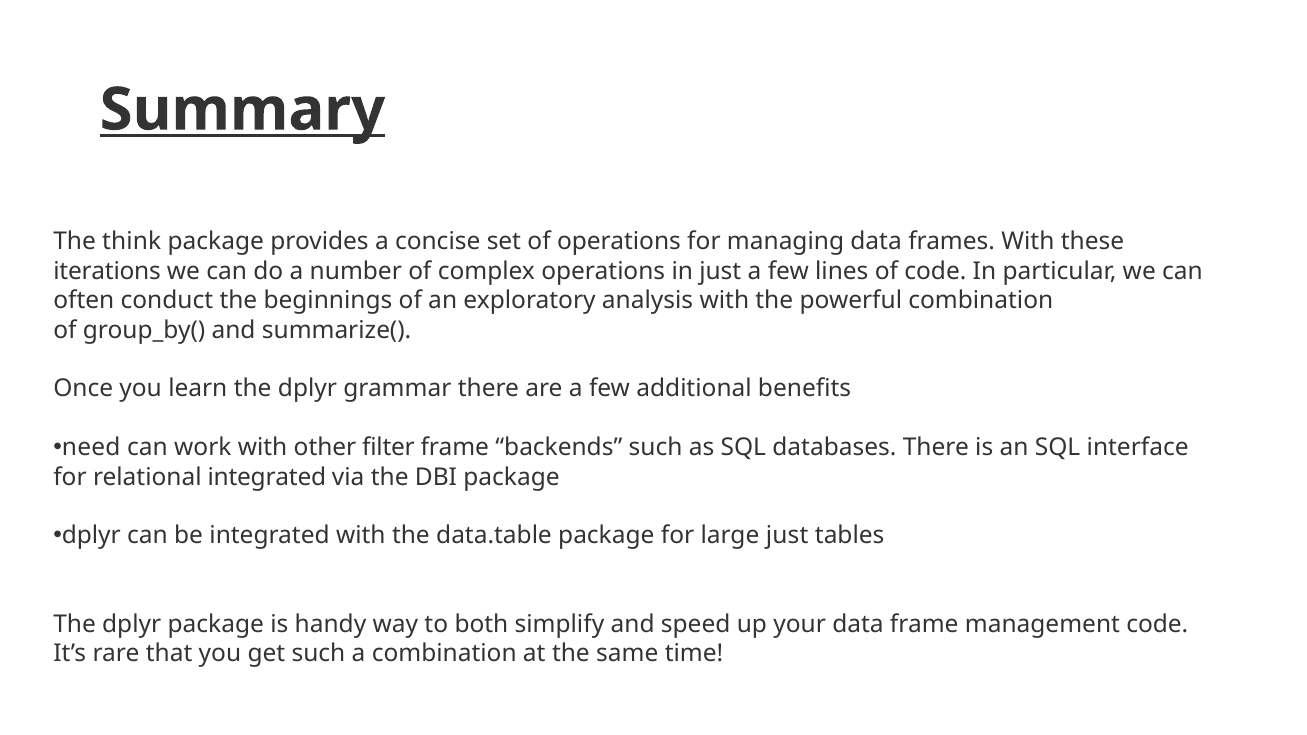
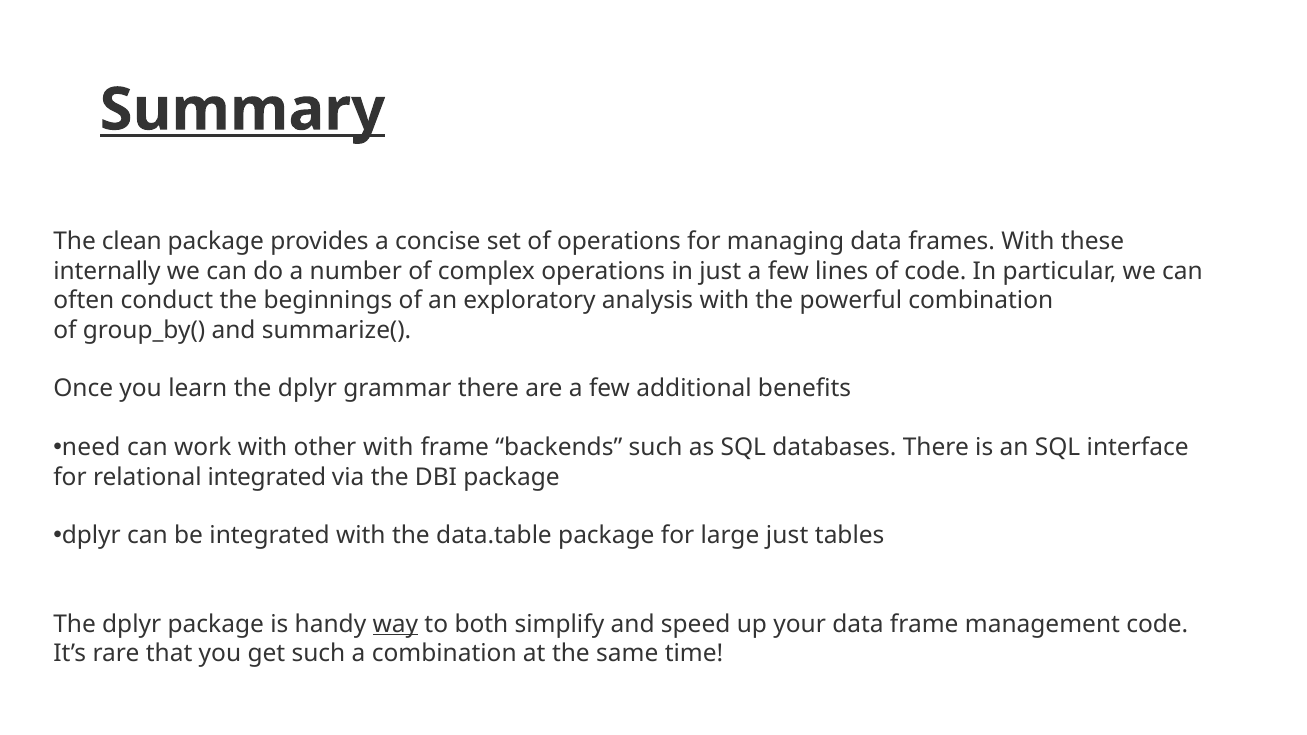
think: think -> clean (132, 242)
iterations: iterations -> internally (107, 271)
other filter: filter -> with (388, 448)
way underline: none -> present (395, 624)
